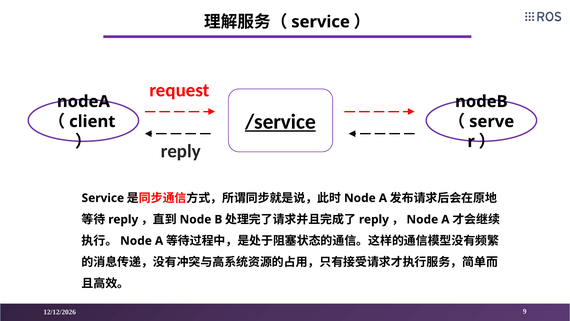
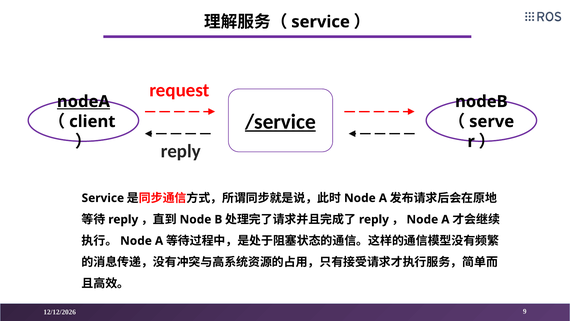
nodeA underline: none -> present (83, 101)
